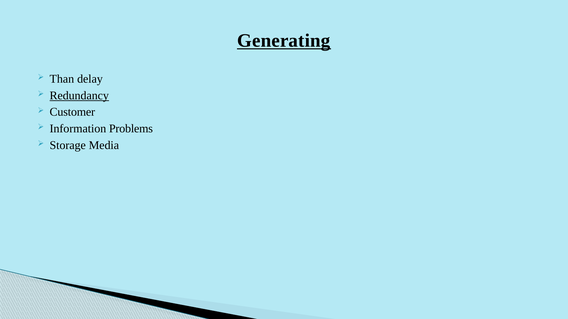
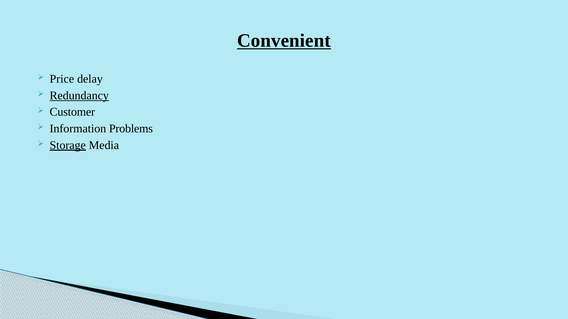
Generating: Generating -> Convenient (284, 41)
Than: Than -> Price (62, 79)
Storage underline: none -> present (68, 145)
